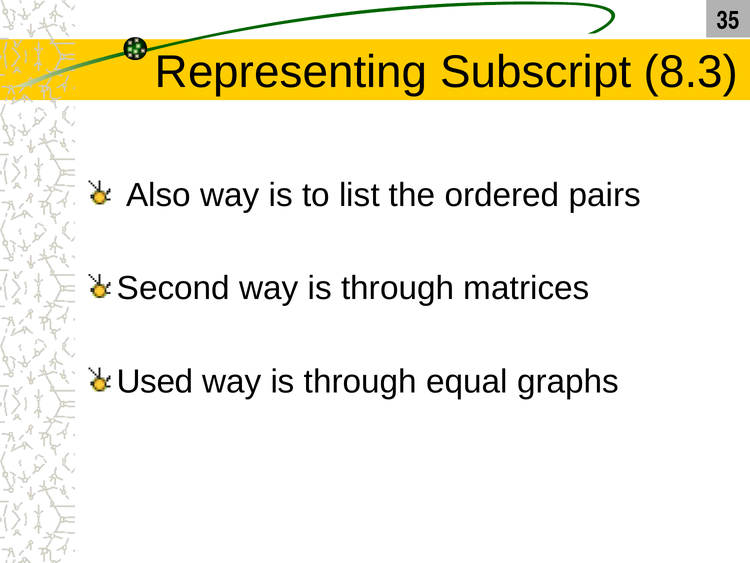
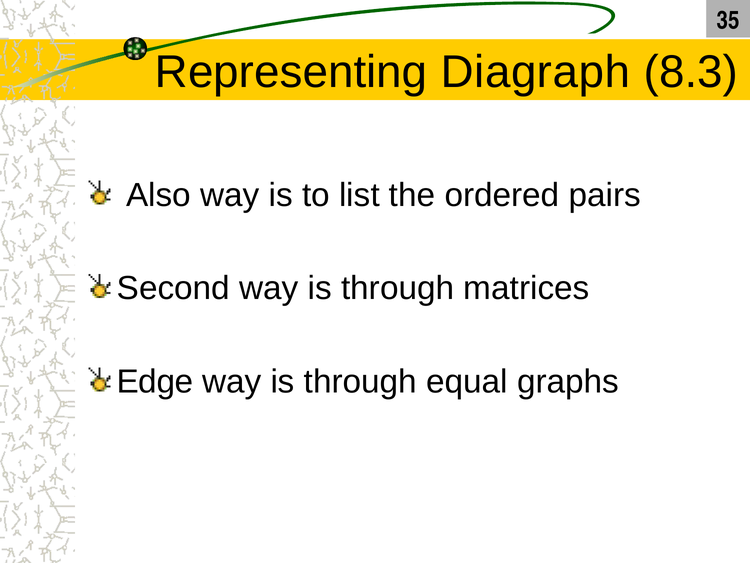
Subscript: Subscript -> Diagraph (535, 72)
Used: Used -> Edge (155, 382)
